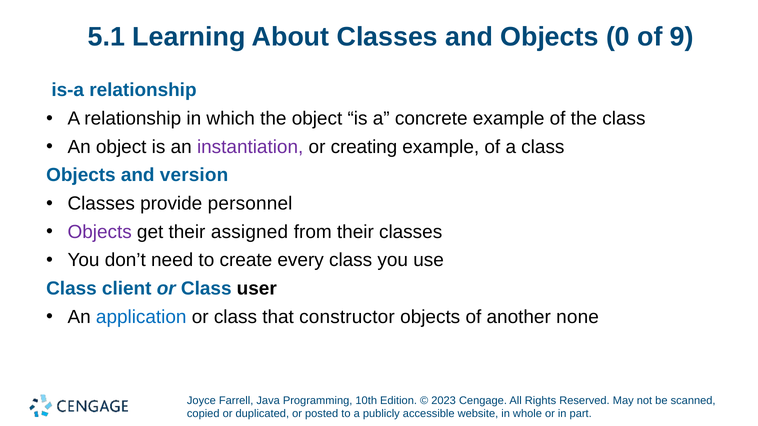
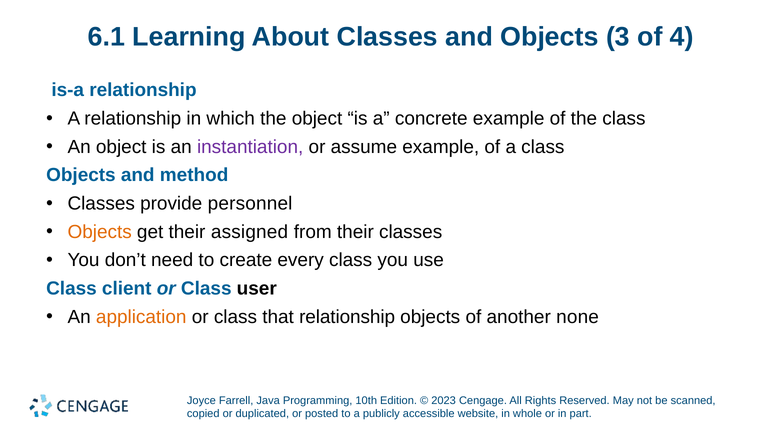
5.1: 5.1 -> 6.1 (106, 37)
0: 0 -> 3 (618, 37)
9: 9 -> 4 (682, 37)
creating: creating -> assume (364, 147)
version: version -> method (194, 175)
Objects colour: purple -> orange (100, 232)
application colour: blue -> orange (141, 317)
that constructor: constructor -> relationship (347, 317)
